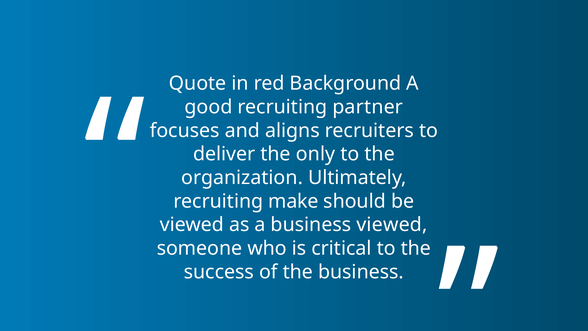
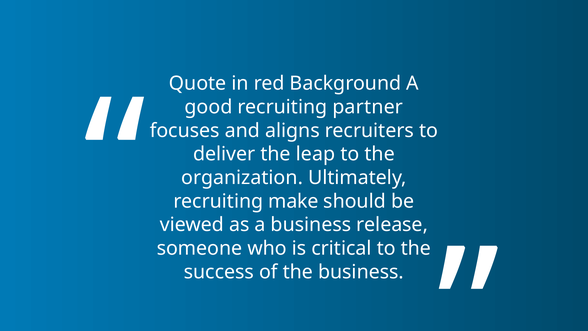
only: only -> leap (316, 154)
business viewed: viewed -> release (392, 225)
